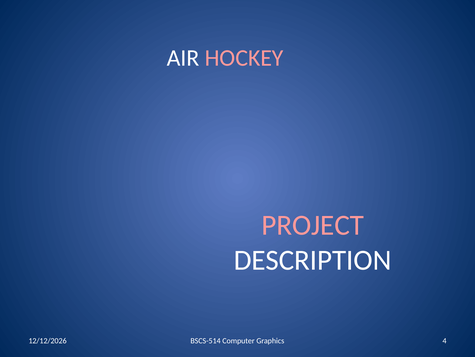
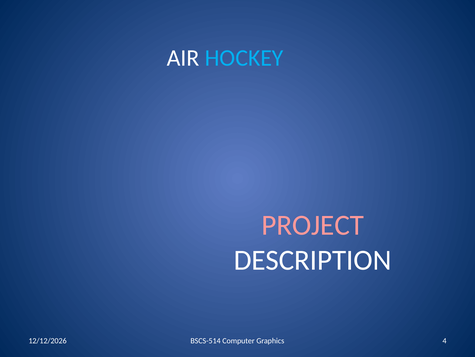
HOCKEY colour: pink -> light blue (244, 58)
